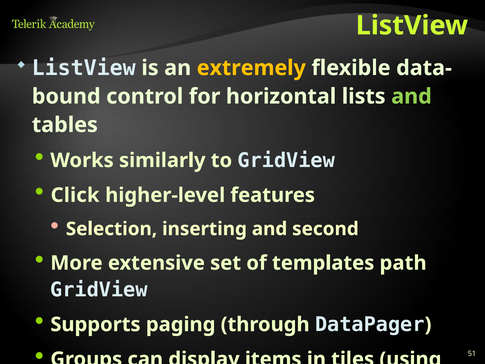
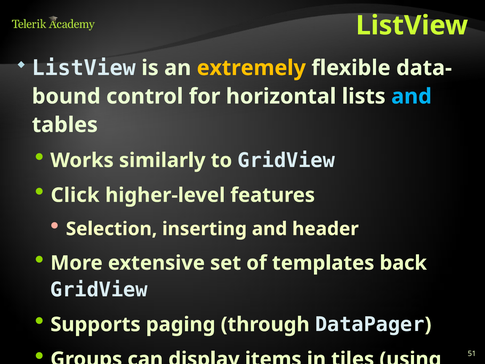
and colour: light green -> light blue (411, 96)
second: second -> header (325, 229)
path: path -> back (403, 263)
